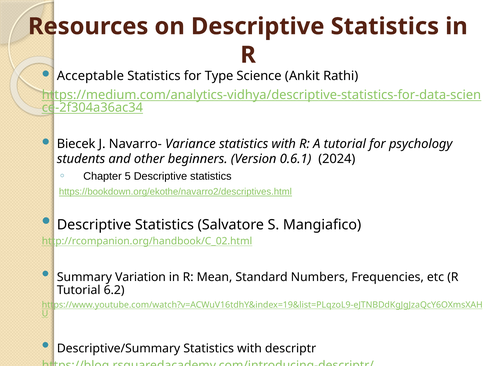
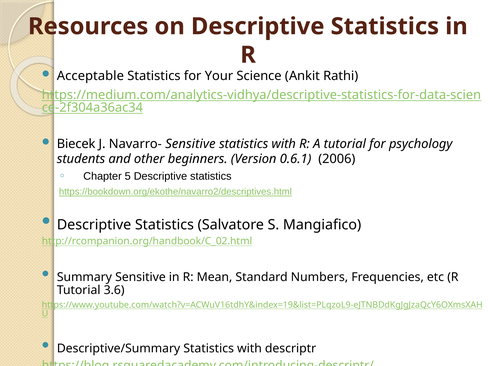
Type: Type -> Your (219, 76)
Navarro- Variance: Variance -> Sensitive (190, 144)
2024: 2024 -> 2006 (337, 159)
Summary Variation: Variation -> Sensitive (140, 277)
6.2: 6.2 -> 3.6 (114, 290)
